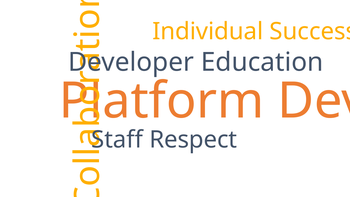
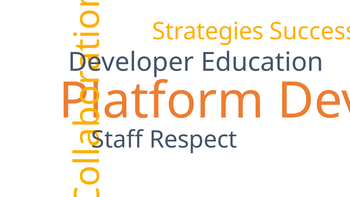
Individual: Individual -> Strategies (208, 31)
